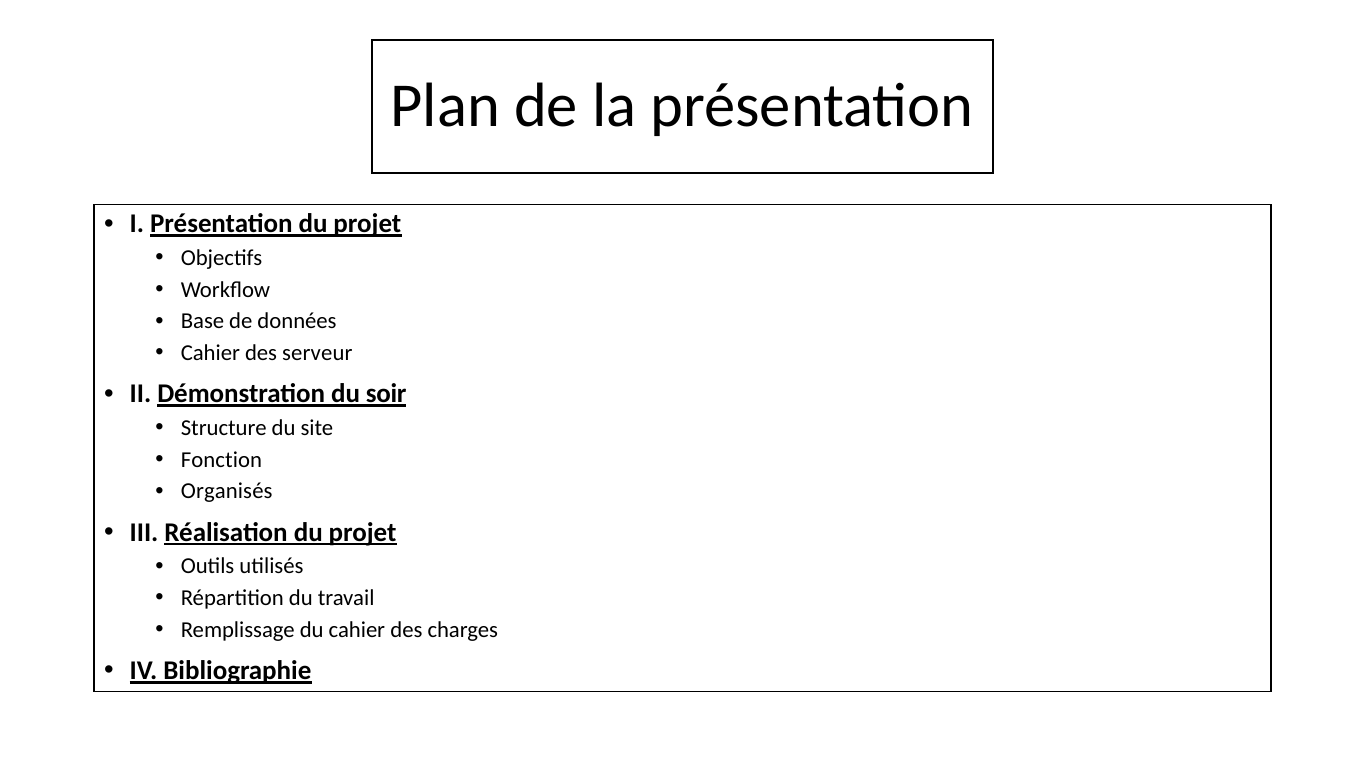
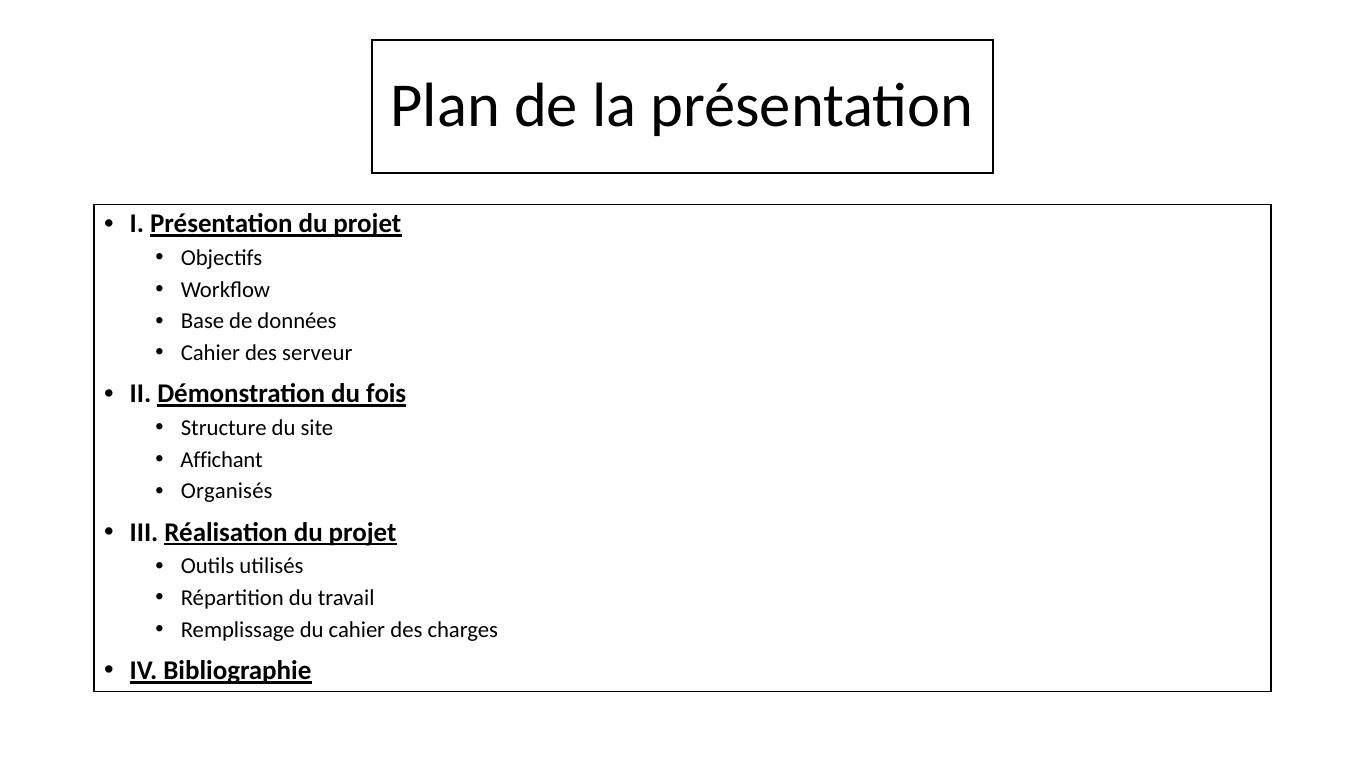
soir: soir -> fois (386, 394)
Fonction: Fonction -> Affichant (222, 460)
